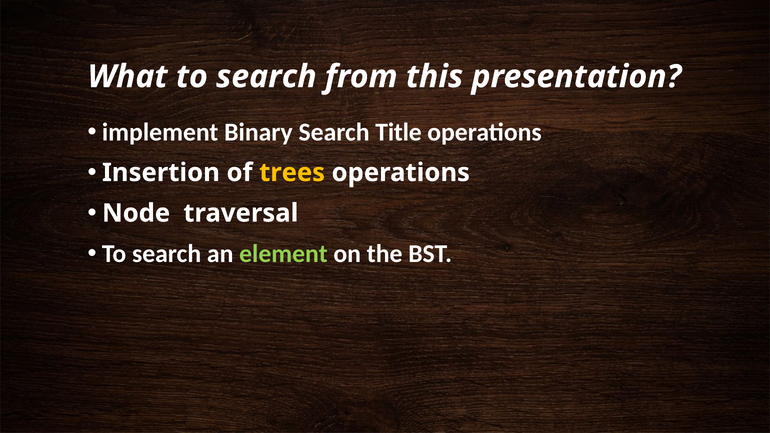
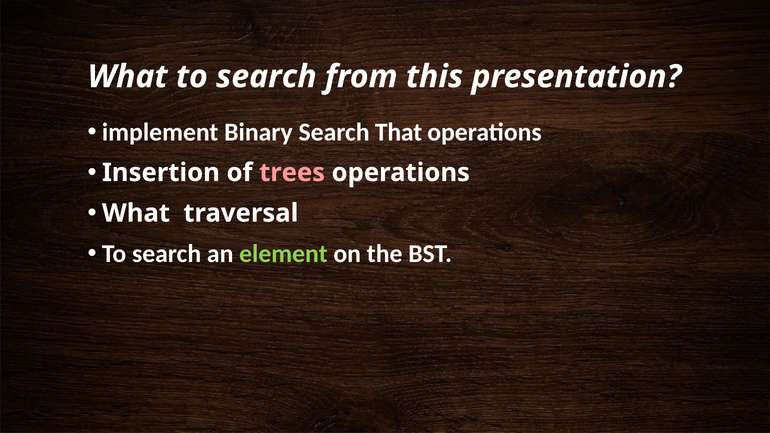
Title: Title -> That (399, 132)
trees colour: yellow -> pink (292, 173)
Node: Node -> What (136, 213)
